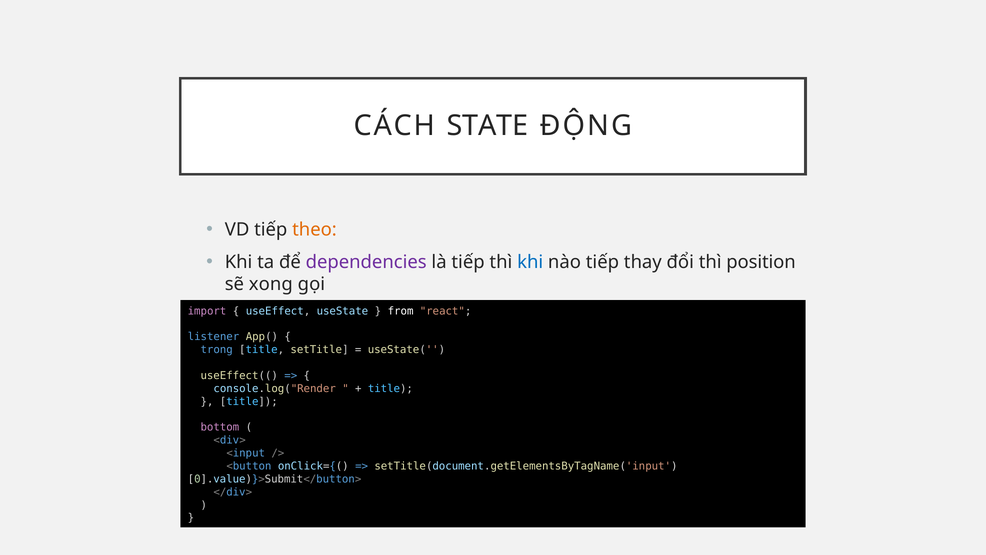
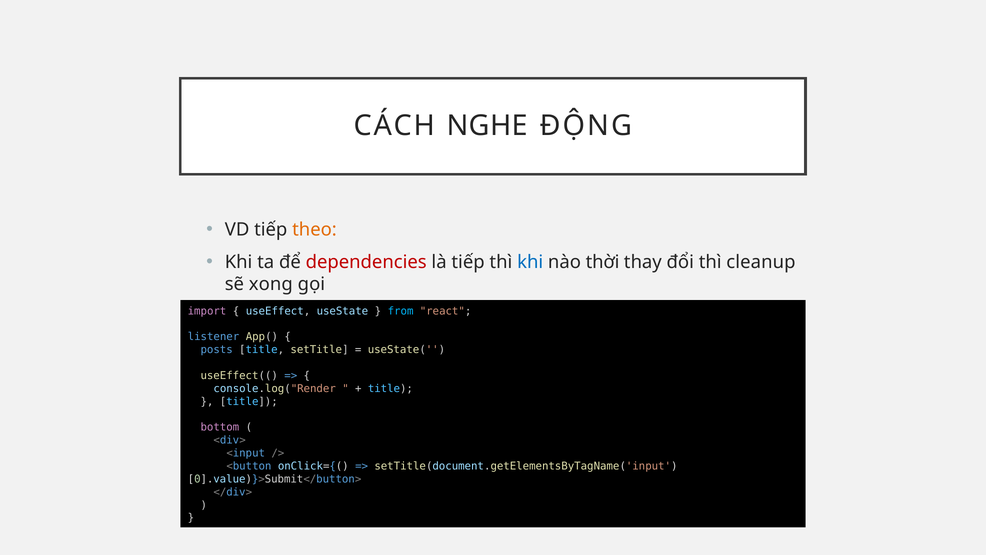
STATE: STATE -> NGHE (487, 126)
dependencies colour: purple -> red (366, 262)
nào tiếp: tiếp -> thời (603, 262)
position: position -> cleanup (761, 262)
from colour: white -> light blue (401, 311)
trong: trong -> posts (217, 350)
